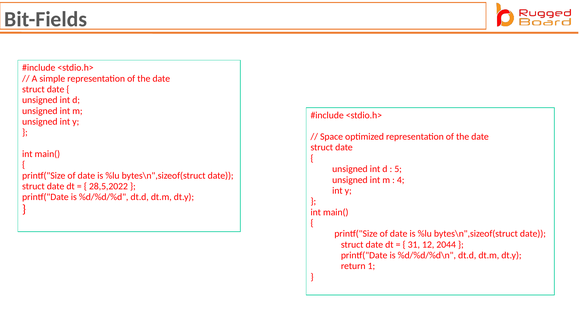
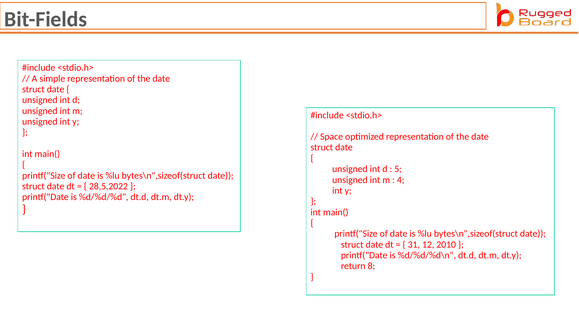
2044: 2044 -> 2010 (446, 244)
1: 1 -> 8 (371, 266)
